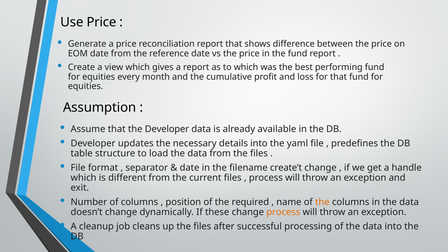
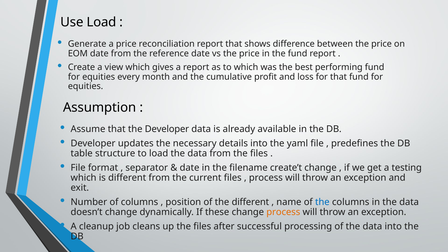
Use Price: Price -> Load (101, 22)
handle: handle -> testing (407, 168)
the required: required -> different (250, 202)
the colour: orange -> blue (322, 202)
